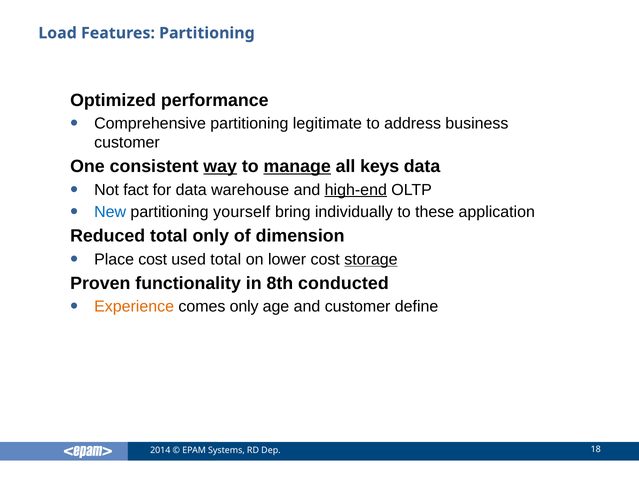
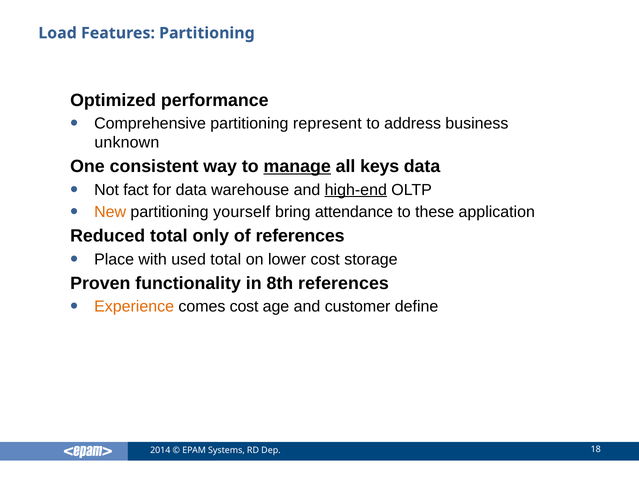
legitimate: legitimate -> represent (327, 124)
customer: customer -> unknown (127, 143)
way underline: present -> none (220, 167)
New colour: blue -> orange (110, 212)
individually: individually -> attendance (354, 212)
of dimension: dimension -> references (300, 236)
Place cost: cost -> with (153, 260)
storage underline: present -> none (371, 260)
8th conducted: conducted -> references (343, 283)
comes only: only -> cost (244, 307)
